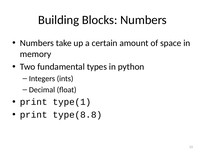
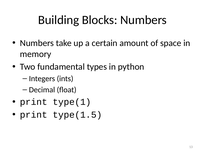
type(8.8: type(8.8 -> type(1.5 (77, 115)
